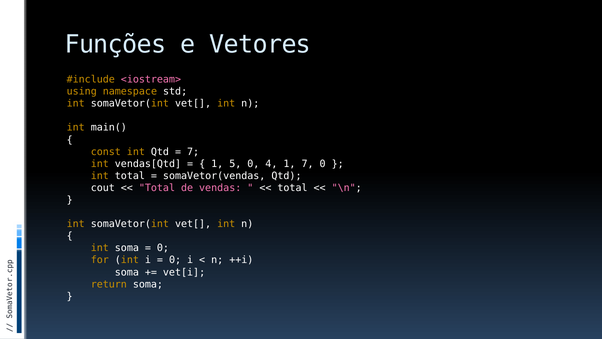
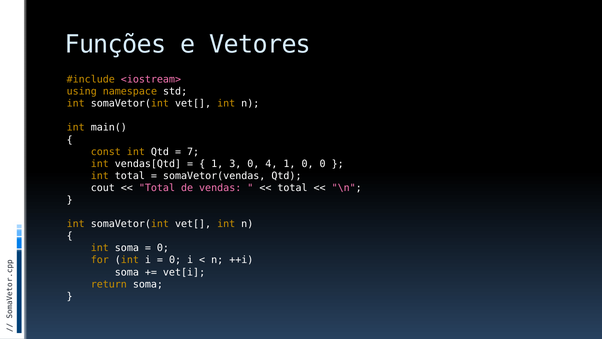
5: 5 -> 3 (235, 164)
1 7: 7 -> 0 (308, 164)
